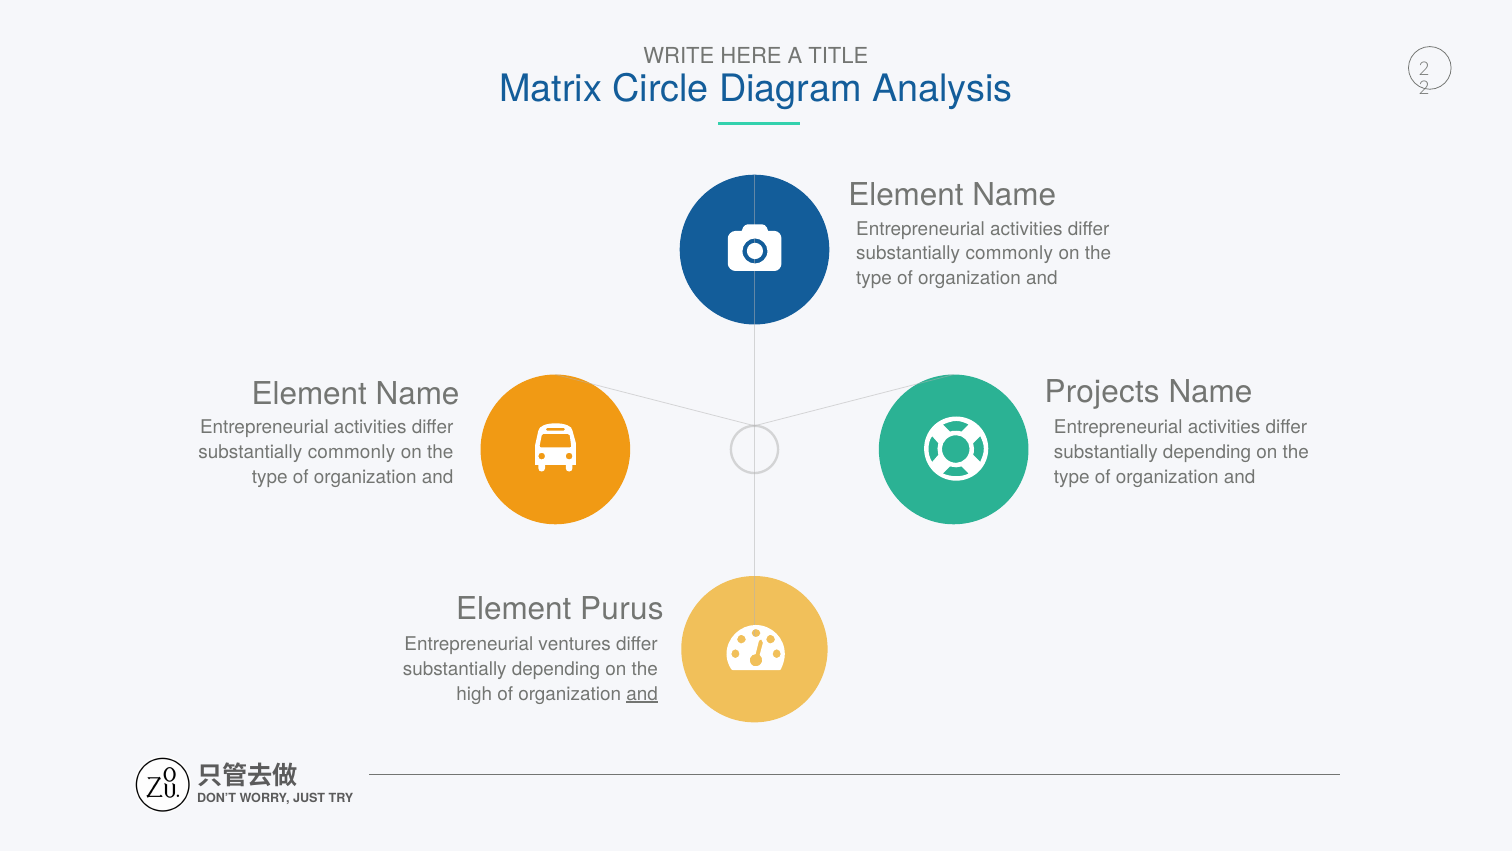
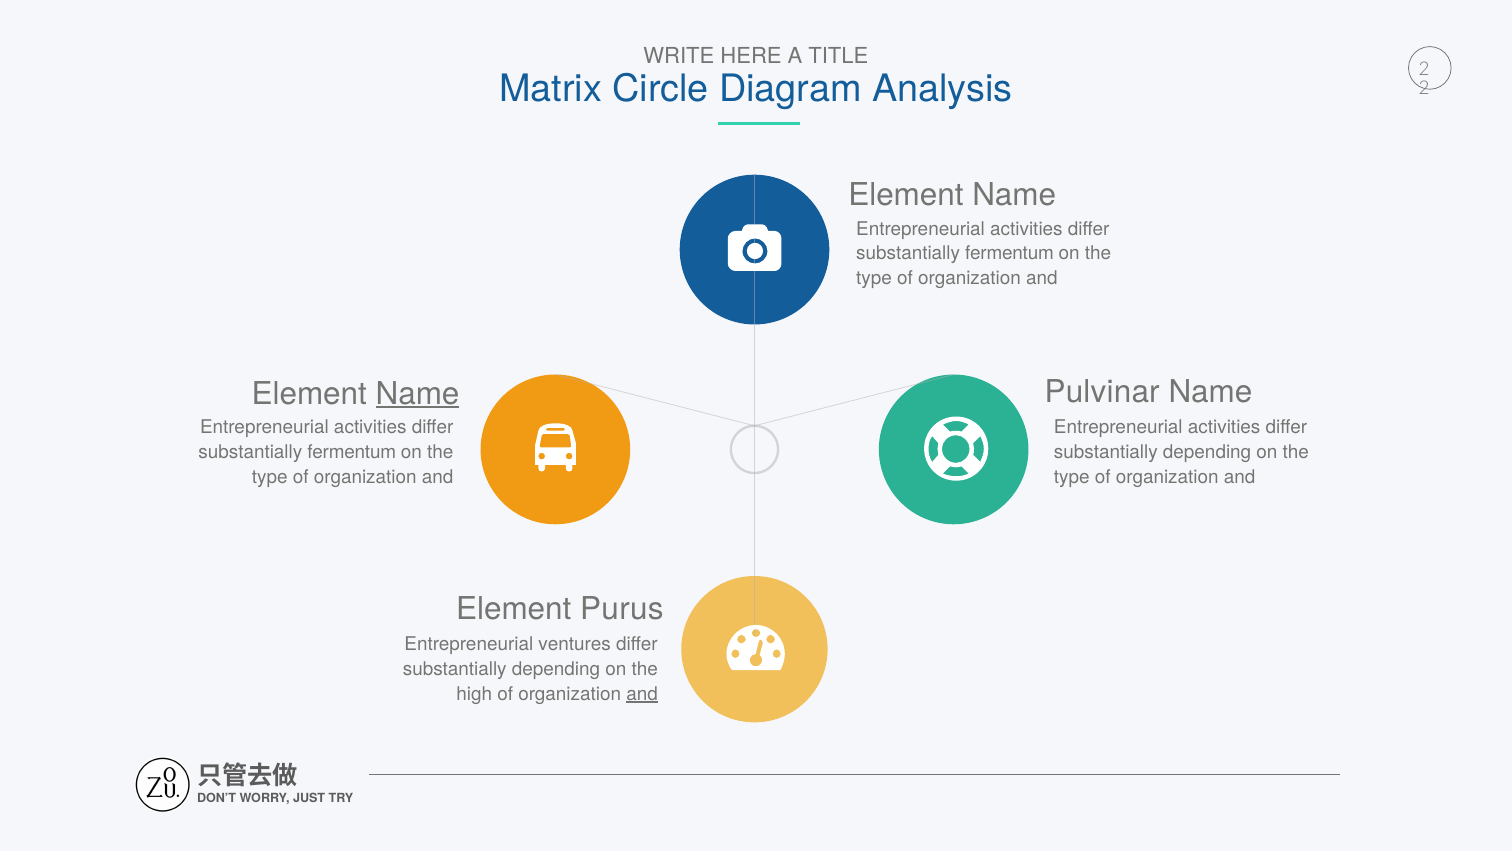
commonly: commonly -> fermentum (1009, 254)
Projects: Projects -> Pulvinar (1102, 392)
Name underline: none -> present (418, 393)
commonly: commonly -> fermentum (352, 452)
